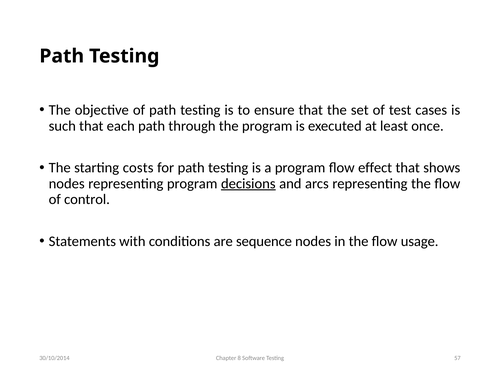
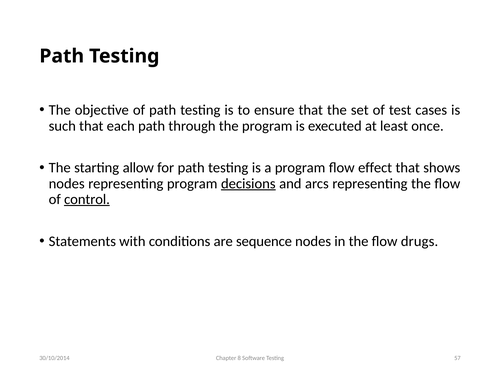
costs: costs -> allow (138, 168)
control underline: none -> present (87, 199)
usage: usage -> drugs (420, 241)
